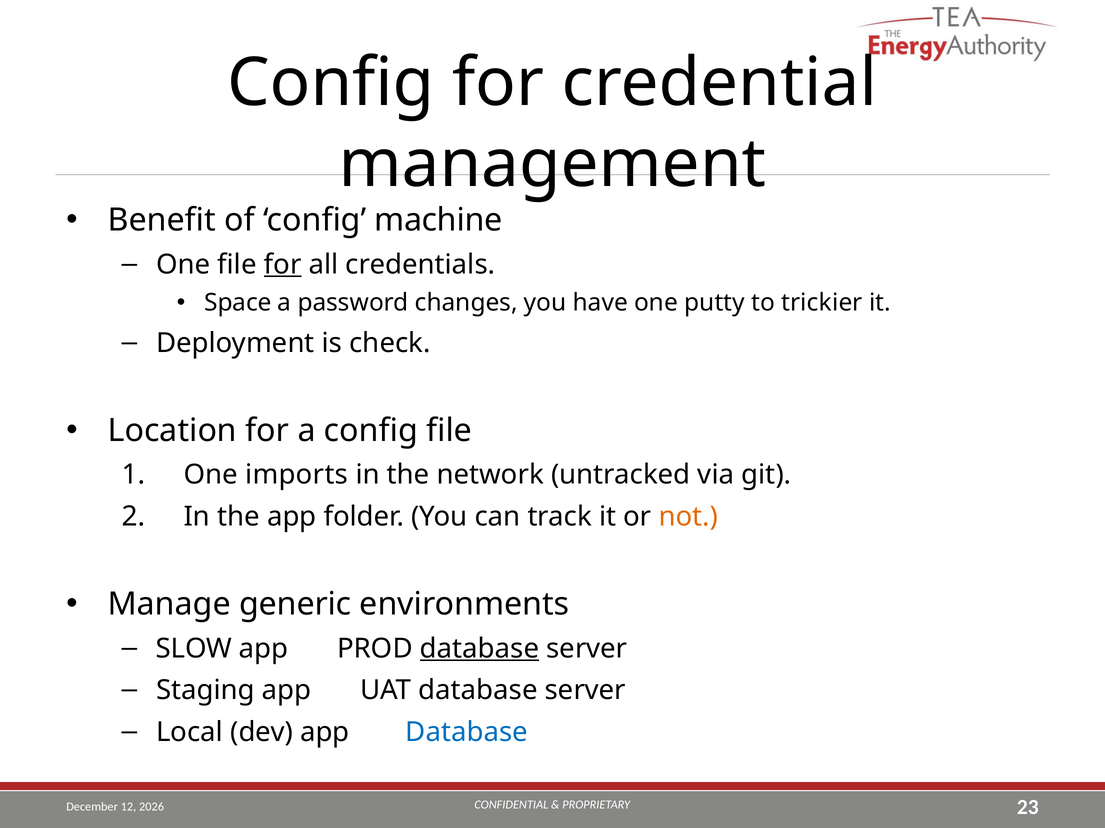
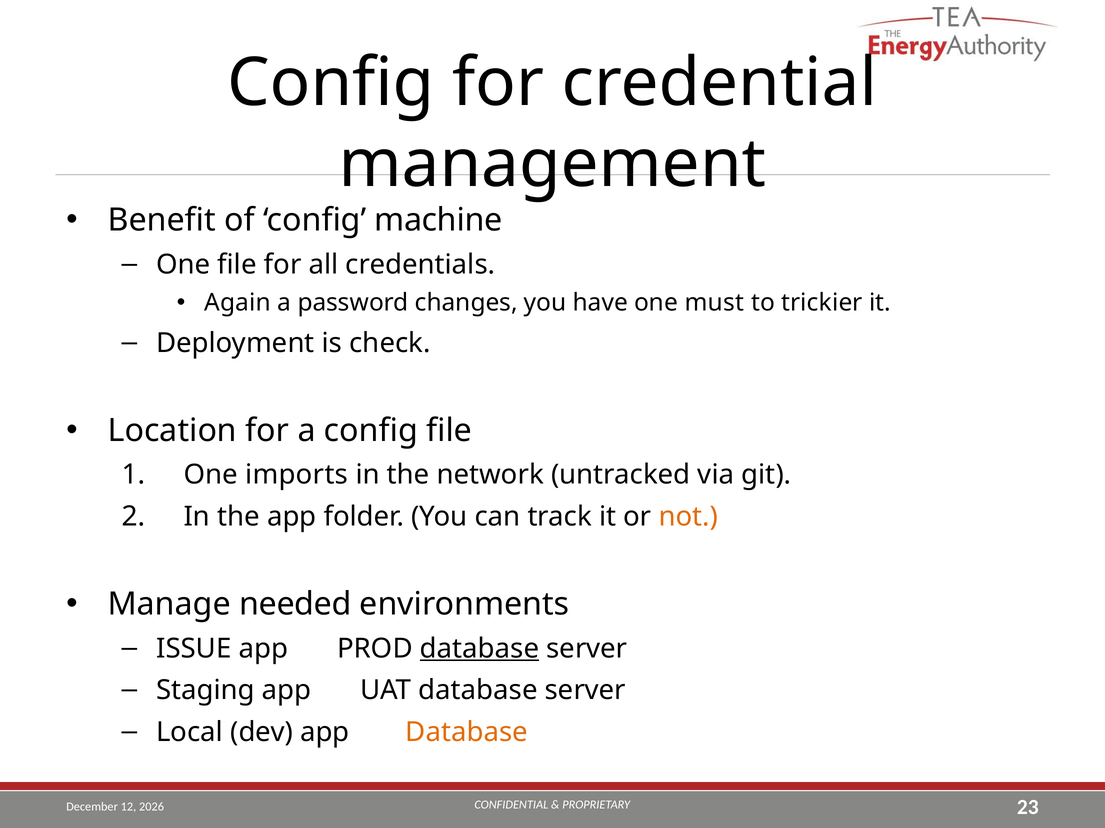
for underline: present -> none (283, 265)
Space: Space -> Again (238, 303)
putty: putty -> must (714, 303)
generic: generic -> needed (295, 605)
SLOW: SLOW -> ISSUE (194, 649)
Database colour: blue -> orange (467, 733)
